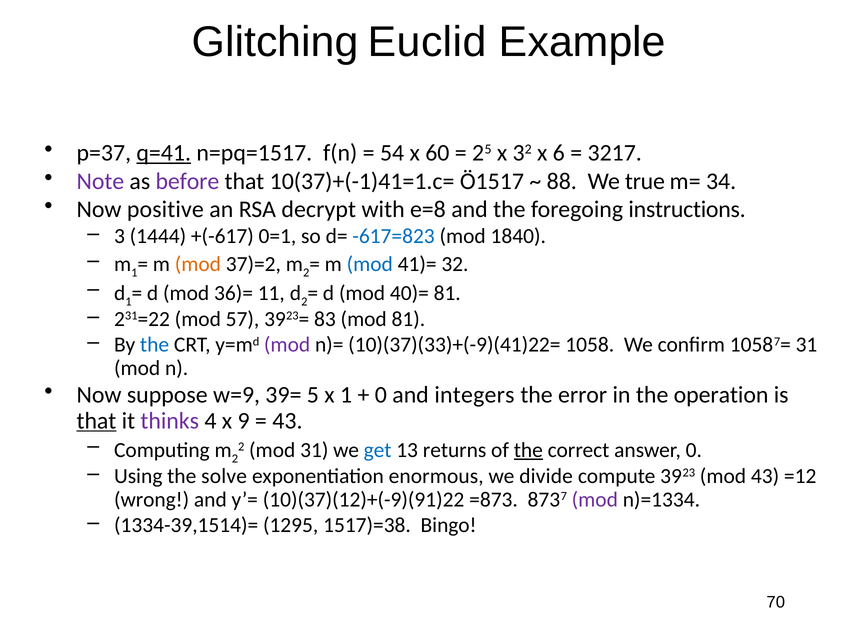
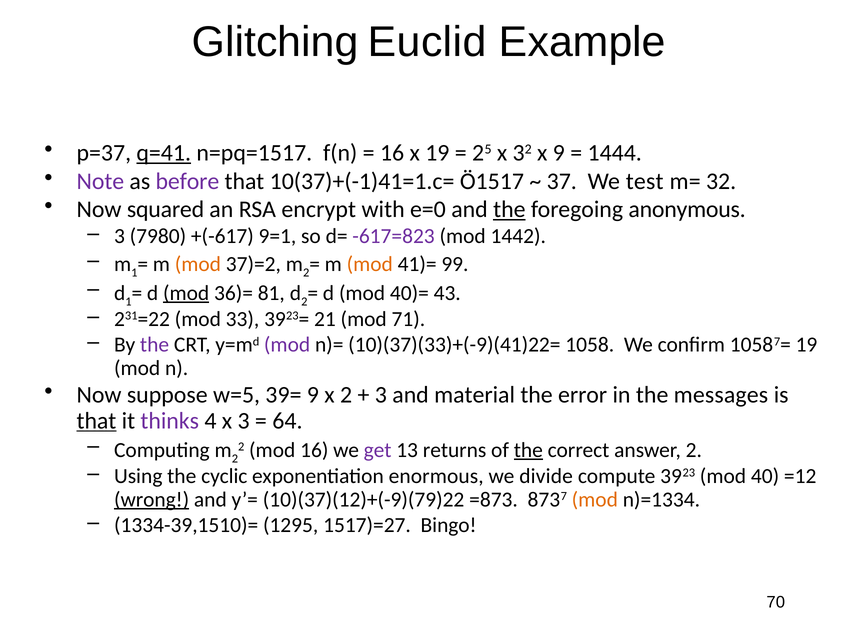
54: 54 -> 16 (392, 153)
x 60: 60 -> 19 (437, 153)
x 6: 6 -> 9 (559, 153)
3217: 3217 -> 1444 (615, 153)
88: 88 -> 37 (562, 181)
true: true -> test (645, 181)
m= 34: 34 -> 32 (721, 181)
positive: positive -> squared (166, 209)
decrypt: decrypt -> encrypt (319, 209)
e=8: e=8 -> e=0 (428, 209)
the underline: none -> present (509, 209)
instructions: instructions -> anonymous (687, 209)
1444: 1444 -> 7980 (158, 236)
0=1: 0=1 -> 9=1 (277, 236)
-617=823 colour: blue -> purple (394, 236)
1840: 1840 -> 1442 (518, 236)
mod colour: blue -> orange (370, 264)
41)= 32: 32 -> 99 (455, 264)
mod underline: none -> present (186, 293)
11: 11 -> 81 (271, 293)
40)= 81: 81 -> 43 (447, 293)
57: 57 -> 33 (243, 319)
83: 83 -> 21 (325, 319)
mod 81: 81 -> 71 (408, 319)
the colour: blue -> purple (155, 345)
10587= 31: 31 -> 19 (806, 345)
w=9: w=9 -> w=5 (237, 395)
39= 5: 5 -> 9 (313, 395)
x 1: 1 -> 2 (346, 395)
0: 0 -> 3 (381, 395)
integers: integers -> material (475, 395)
operation: operation -> messages (721, 395)
x 9: 9 -> 3 (244, 420)
43: 43 -> 64 (287, 420)
mod 31: 31 -> 16 (314, 450)
get colour: blue -> purple (378, 450)
answer 0: 0 -> 2 (694, 450)
solve: solve -> cyclic (224, 476)
mod 43: 43 -> 40 (765, 476)
wrong underline: none -> present (152, 499)
10)(37)(12)+(-9)(91)22: 10)(37)(12)+(-9)(91)22 -> 10)(37)(12)+(-9)(79)22 (364, 499)
mod colour: purple -> orange (595, 499)
1334-39,1514)=: 1334-39,1514)= -> 1334-39,1510)= (186, 525)
1517)=38: 1517)=38 -> 1517)=27 (367, 525)
